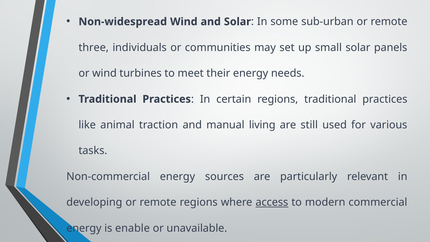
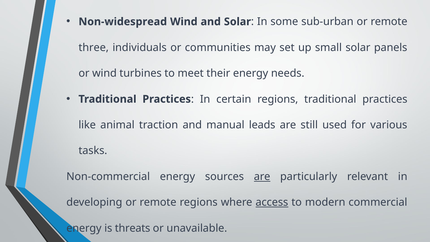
living: living -> leads (262, 125)
are underline: none -> present (262, 176)
enable: enable -> threats (133, 228)
